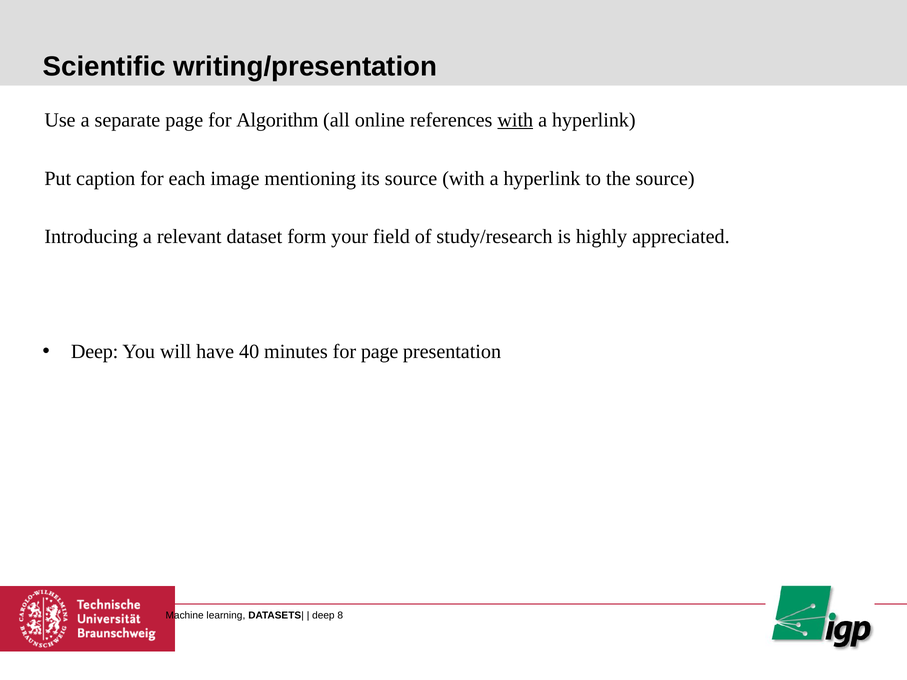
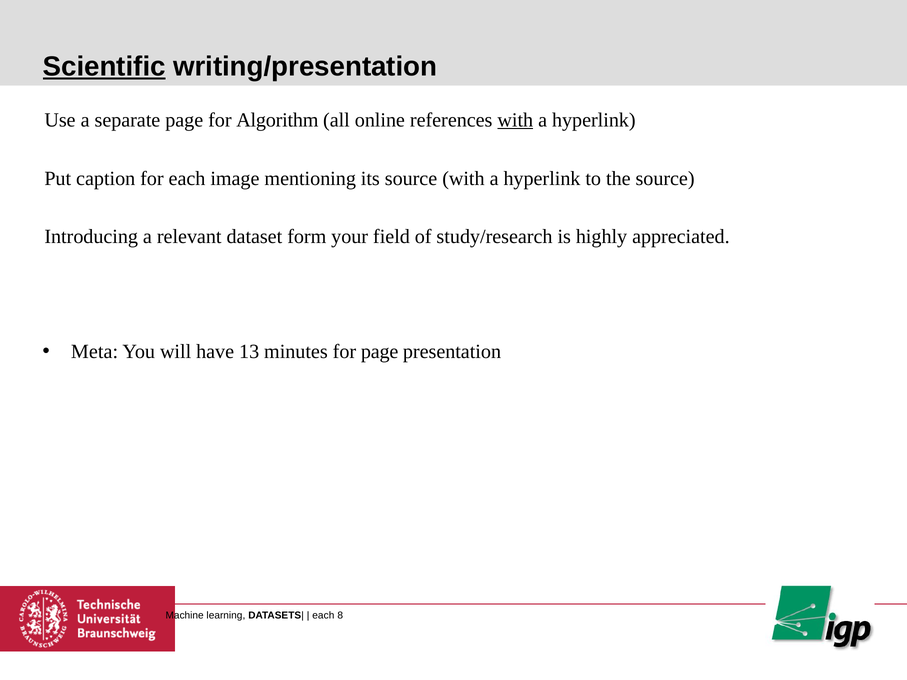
Scientific underline: none -> present (104, 67)
Deep: Deep -> Meta (95, 352)
40: 40 -> 13 (249, 352)
deep: deep -> each (323, 616)
